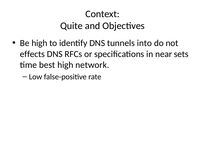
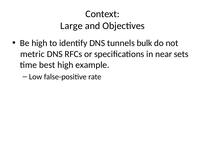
Quite: Quite -> Large (71, 26)
into: into -> bulk (144, 43)
effects: effects -> metric (32, 54)
network: network -> example (92, 65)
